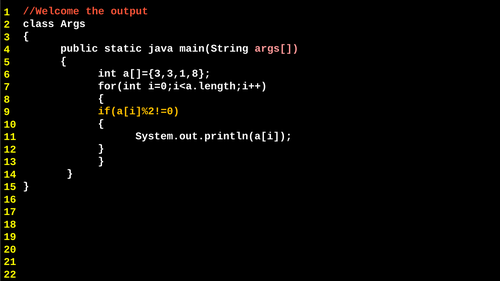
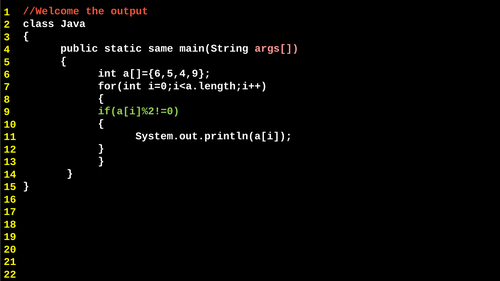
Args: Args -> Java (73, 24)
java: java -> same (161, 49)
a[]={3,3,1,8: a[]={3,3,1,8 -> a[]={6,5,4,9 (167, 74)
if(a[i]%2!=0 colour: yellow -> light green (139, 111)
